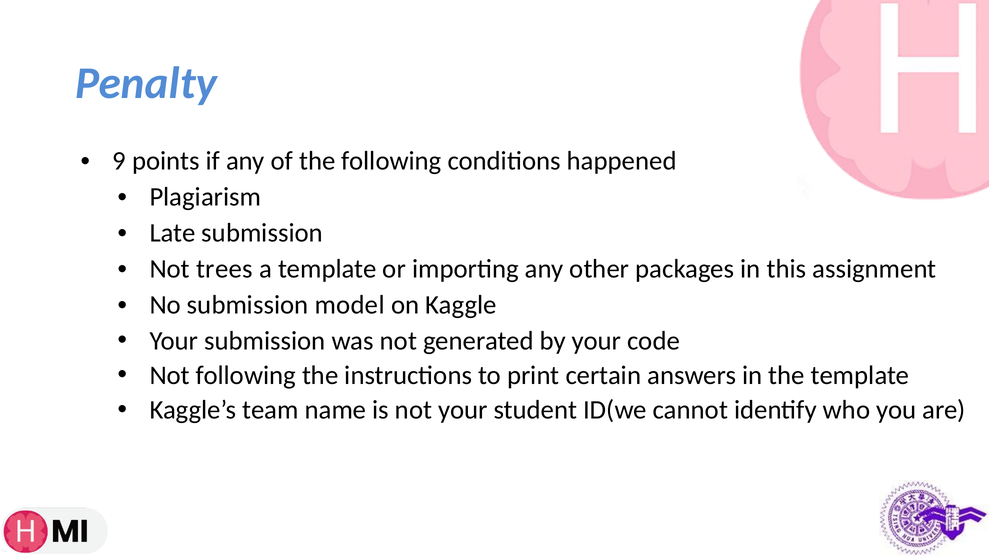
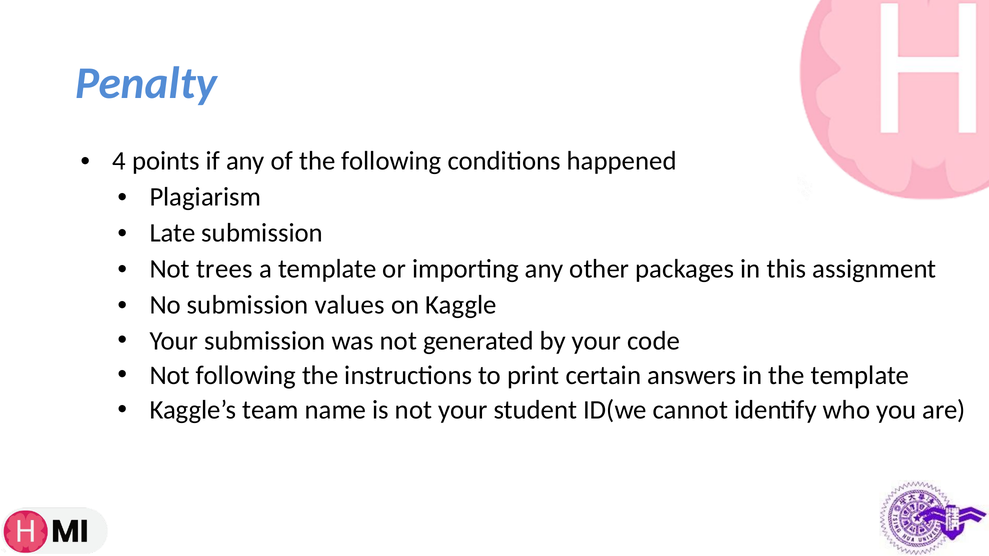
9: 9 -> 4 (119, 161)
model: model -> values (350, 305)
